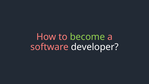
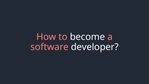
become colour: light green -> white (87, 37)
